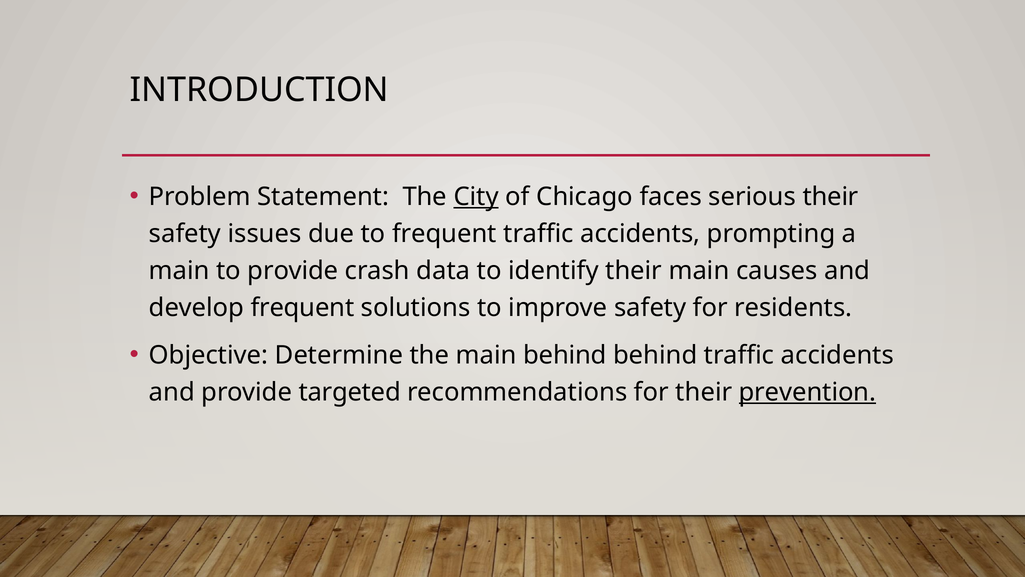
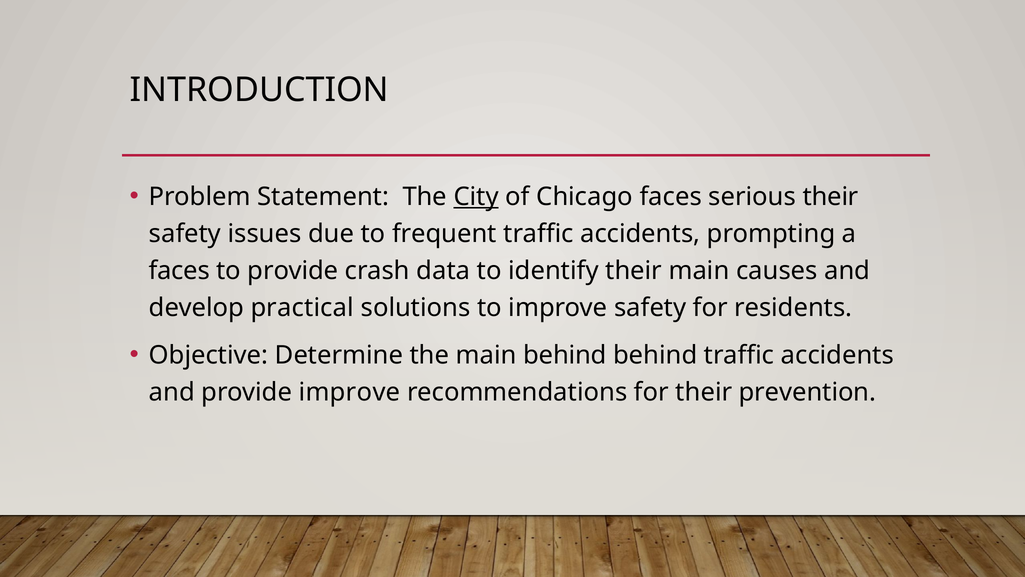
main: main -> faces (179, 270)
develop frequent: frequent -> practical (302, 307)
provide targeted: targeted -> improve (350, 392)
prevention underline: present -> none (807, 392)
